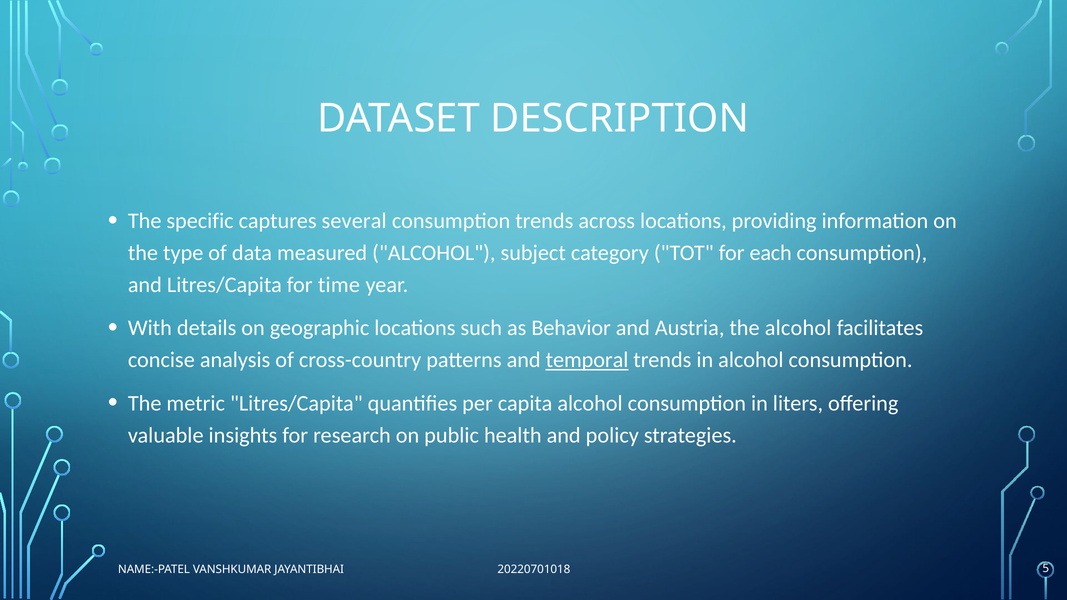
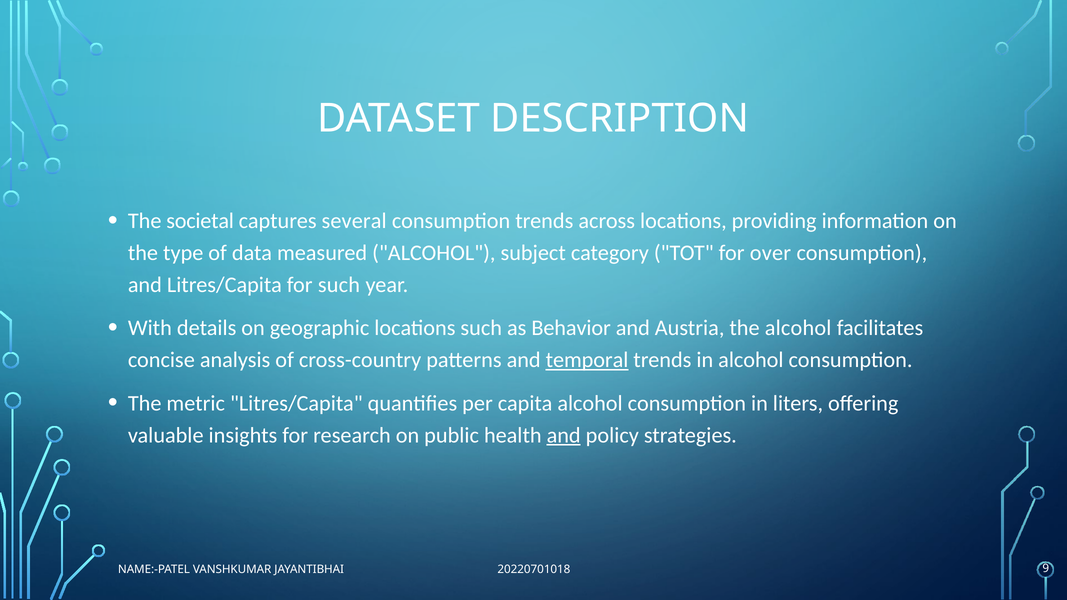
specific: specific -> societal (200, 221)
each: each -> over (770, 253)
for time: time -> such (339, 285)
and underline: none -> present (564, 435)
5: 5 -> 9 (1046, 569)
